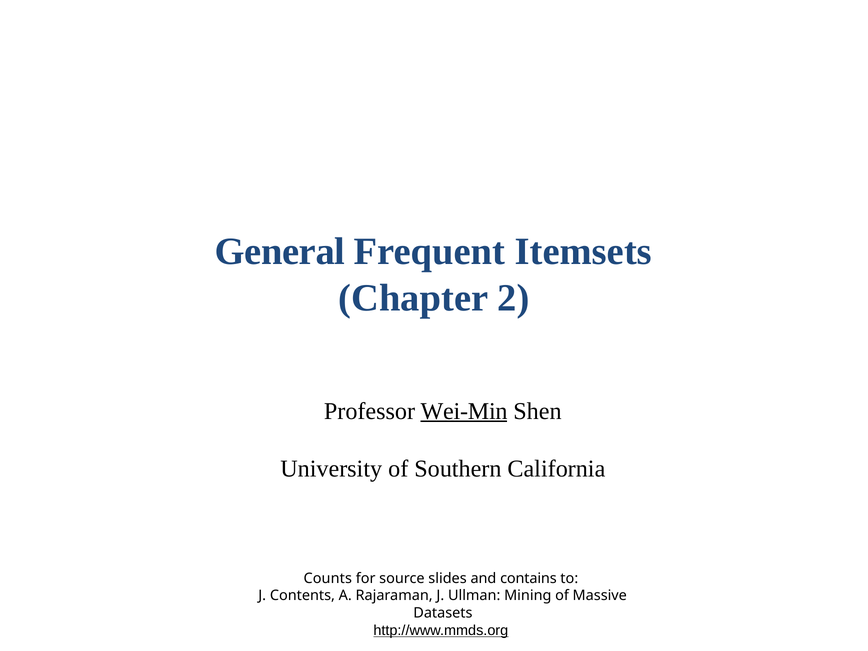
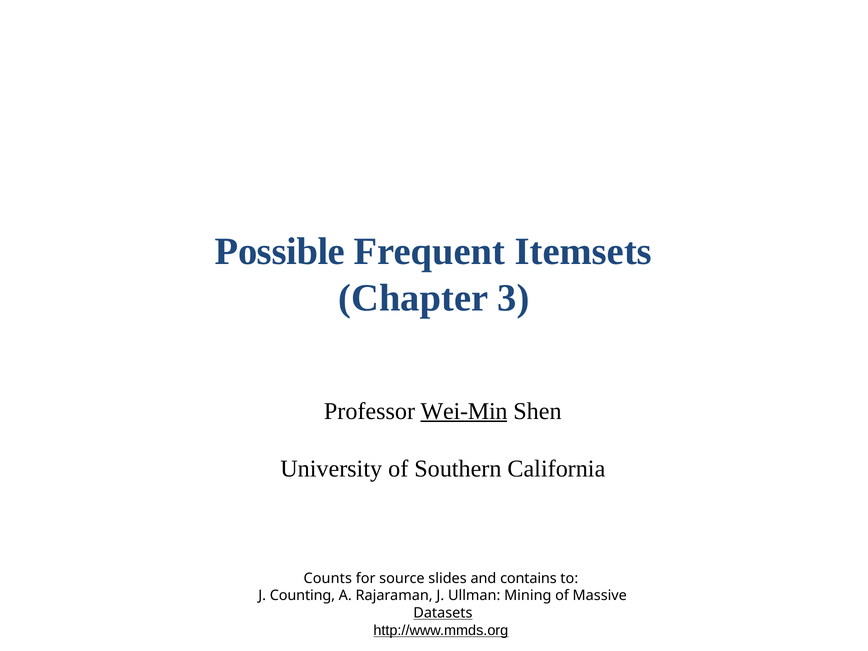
General: General -> Possible (280, 252)
2: 2 -> 3 (513, 298)
Contents: Contents -> Counting (302, 596)
Datasets underline: none -> present (443, 613)
